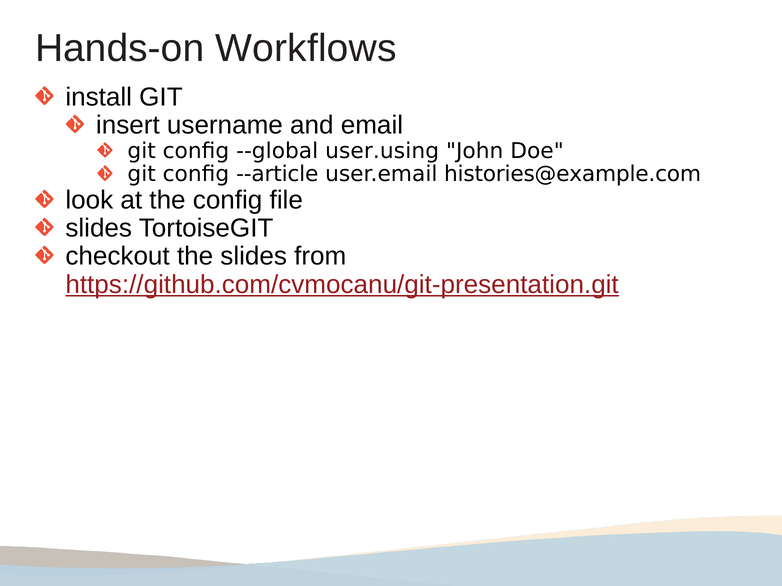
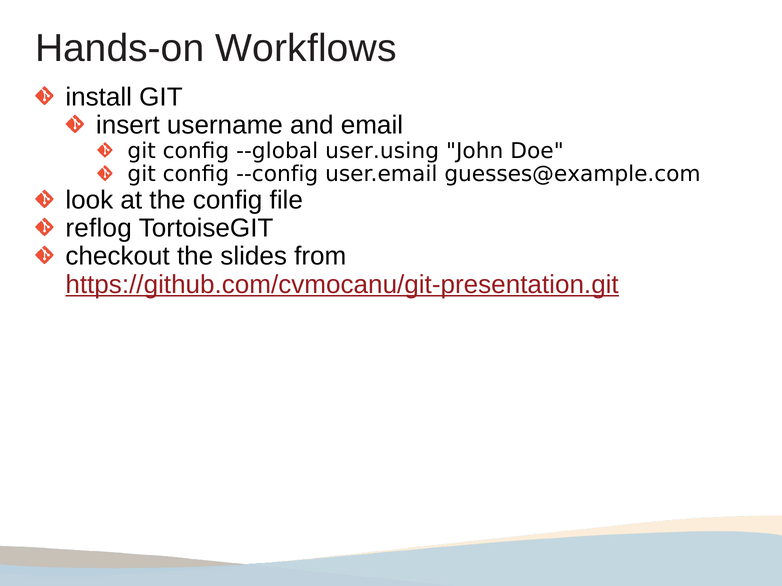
--article: --article -> --config (277, 174)
histories@example.com: histories@example.com -> guesses@example.com (573, 174)
slides: slides -> reflog (99, 228)
